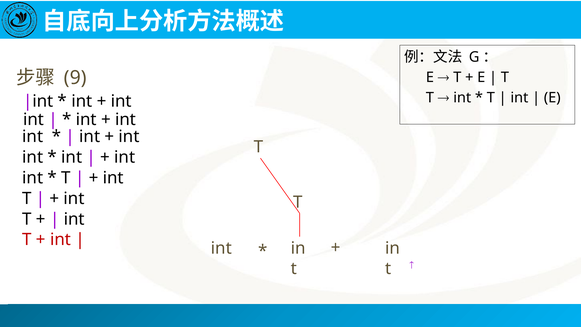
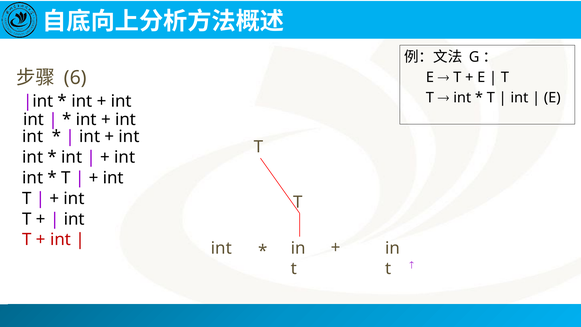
9: 9 -> 6 (75, 78)
